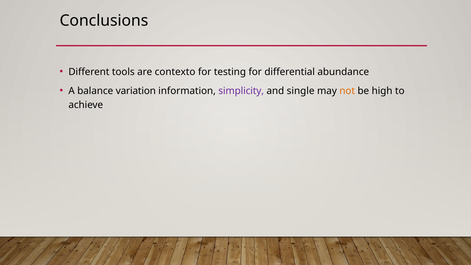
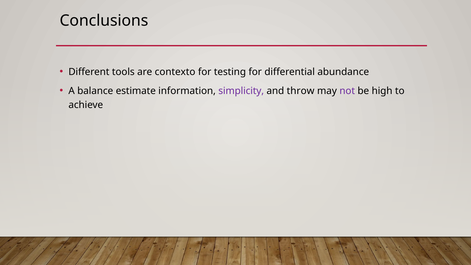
variation: variation -> estimate (136, 91)
single: single -> throw (301, 91)
not colour: orange -> purple (347, 91)
